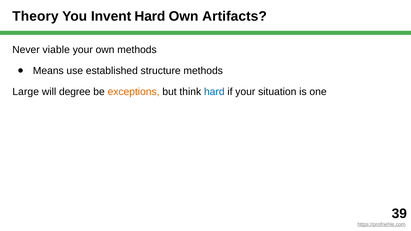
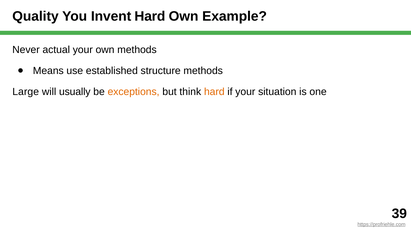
Theory: Theory -> Quality (36, 16)
Artifacts: Artifacts -> Example (235, 16)
viable: viable -> actual (56, 50)
degree: degree -> usually (75, 92)
hard colour: blue -> orange (214, 92)
